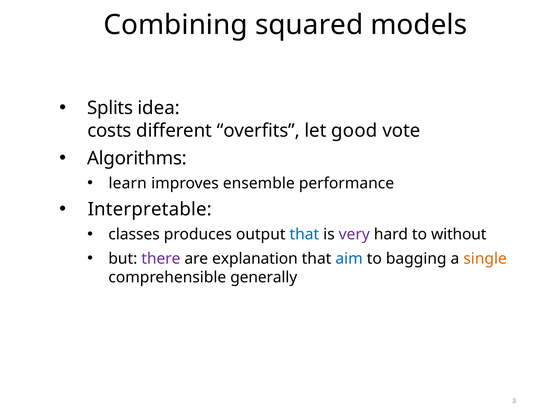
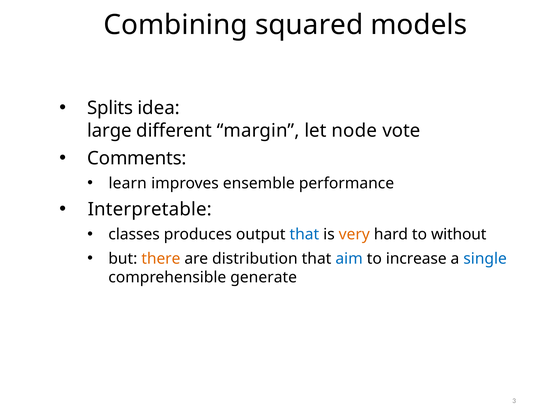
costs: costs -> large (109, 131)
overfits: overfits -> margin (258, 131)
good: good -> node (354, 131)
Algorithms: Algorithms -> Comments (137, 158)
very colour: purple -> orange (354, 234)
there colour: purple -> orange (161, 259)
explanation: explanation -> distribution (255, 259)
bagging: bagging -> increase (416, 259)
single colour: orange -> blue (485, 259)
generally: generally -> generate (264, 277)
